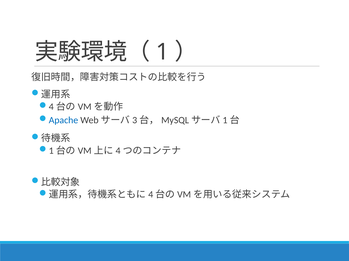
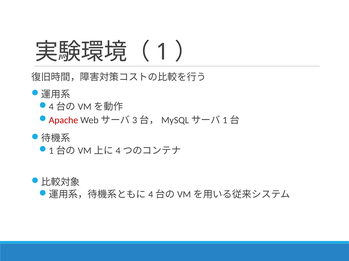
Apache colour: blue -> red (63, 120)
